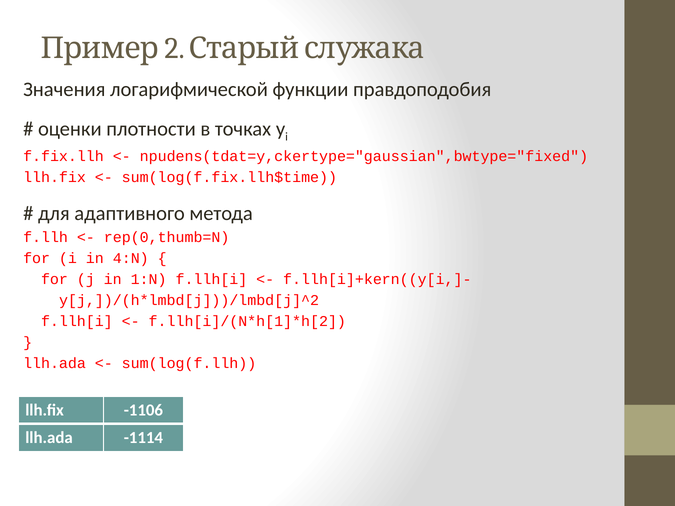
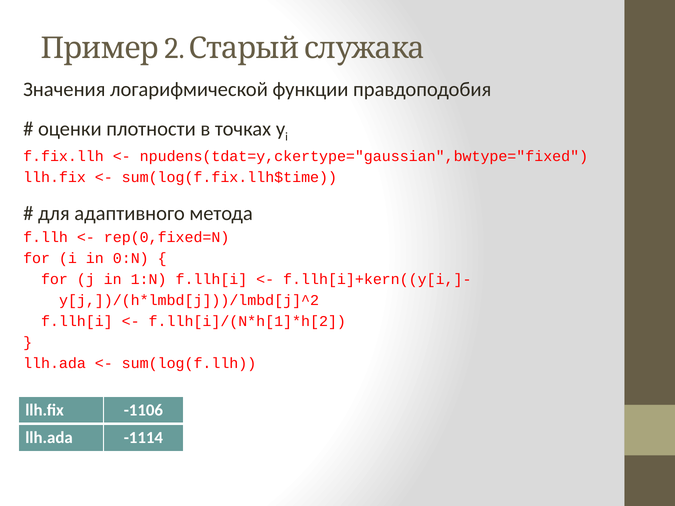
rep(0,thumb=N: rep(0,thumb=N -> rep(0,fixed=N (167, 238)
4:N: 4:N -> 0:N (131, 259)
